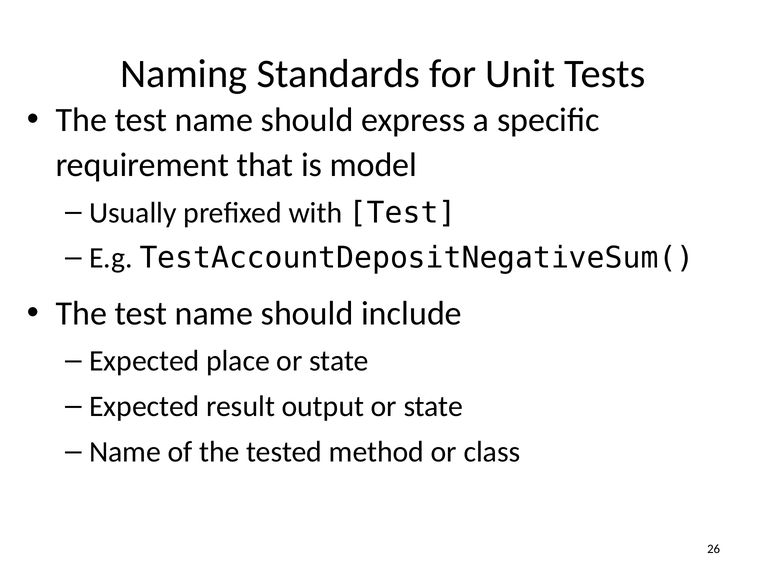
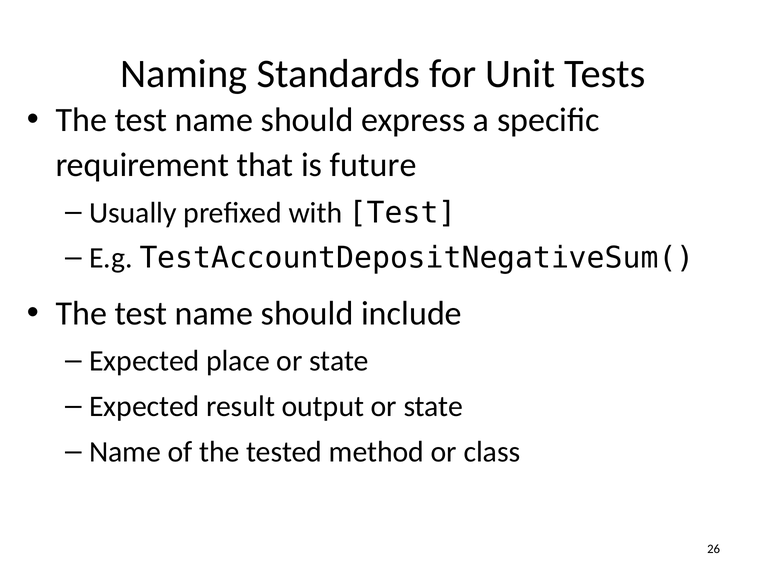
model: model -> future (373, 165)
